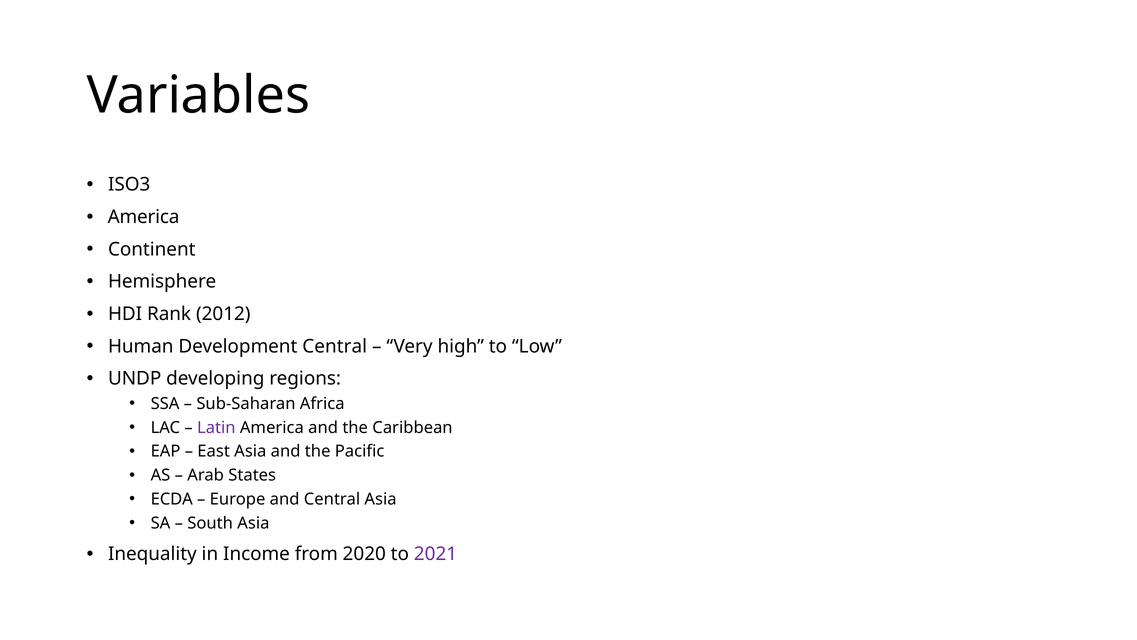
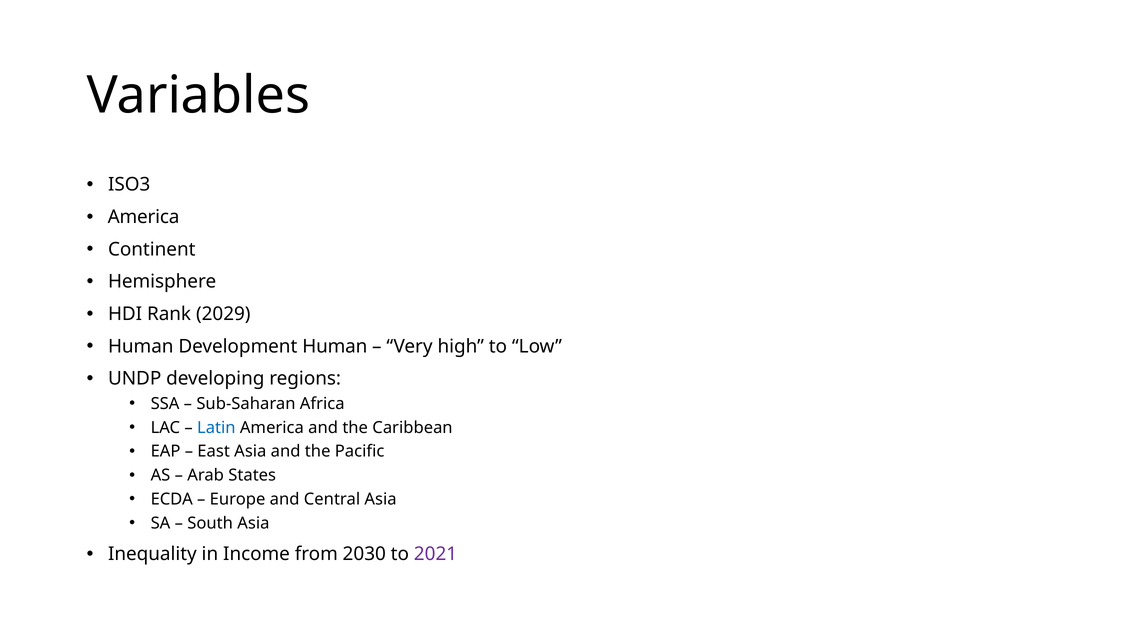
2012: 2012 -> 2029 (223, 314)
Development Central: Central -> Human (335, 346)
Latin colour: purple -> blue (216, 427)
2020: 2020 -> 2030 (364, 554)
